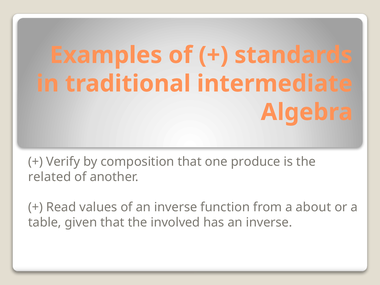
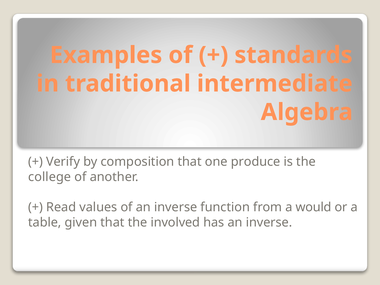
related: related -> college (50, 177)
about: about -> would (314, 207)
